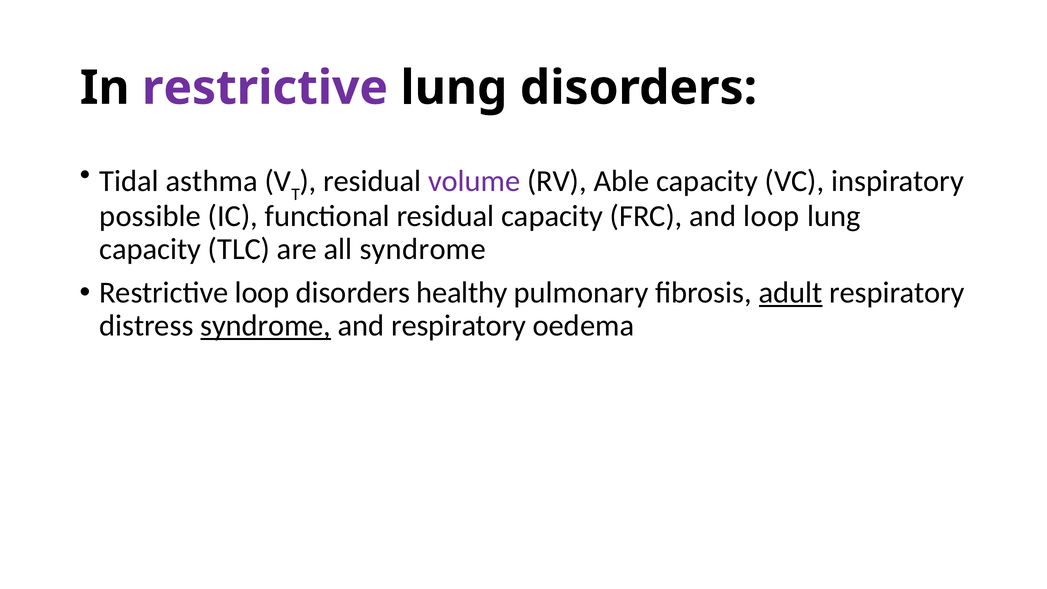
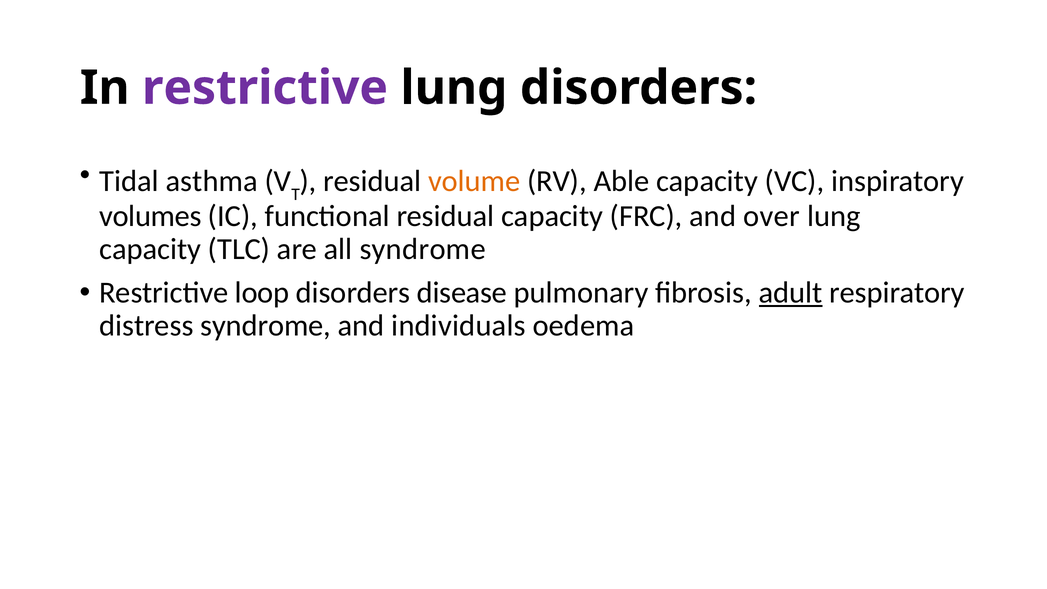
volume colour: purple -> orange (474, 181)
possible: possible -> volumes (150, 216)
and loop: loop -> over (771, 216)
healthy: healthy -> disease (462, 293)
syndrome underline: present -> none (266, 326)
and respiratory: respiratory -> individuals (459, 326)
